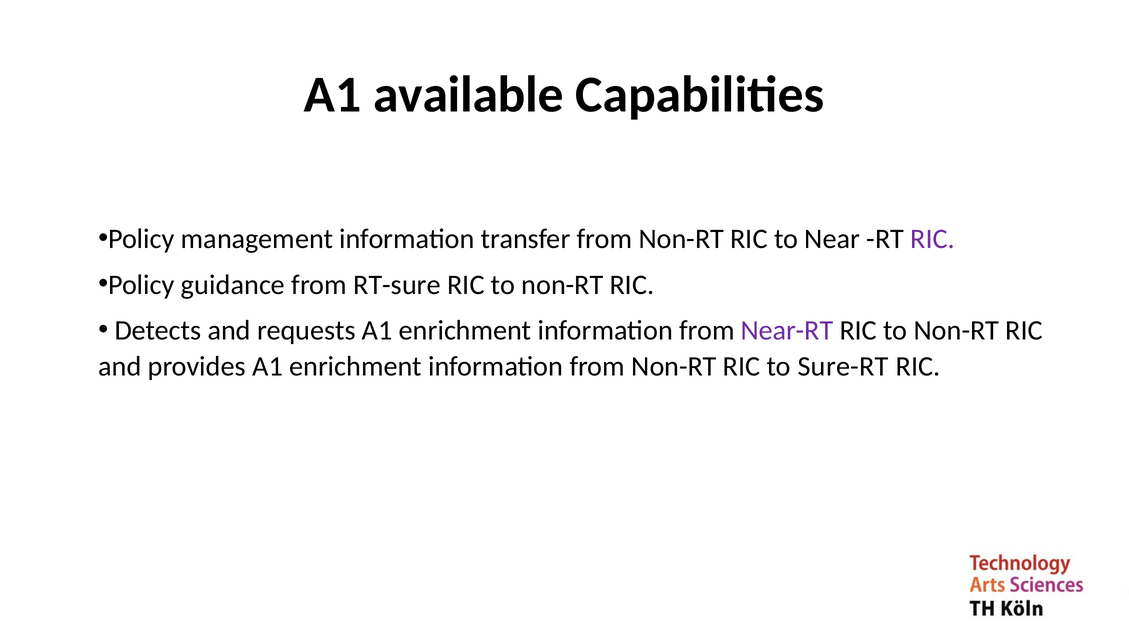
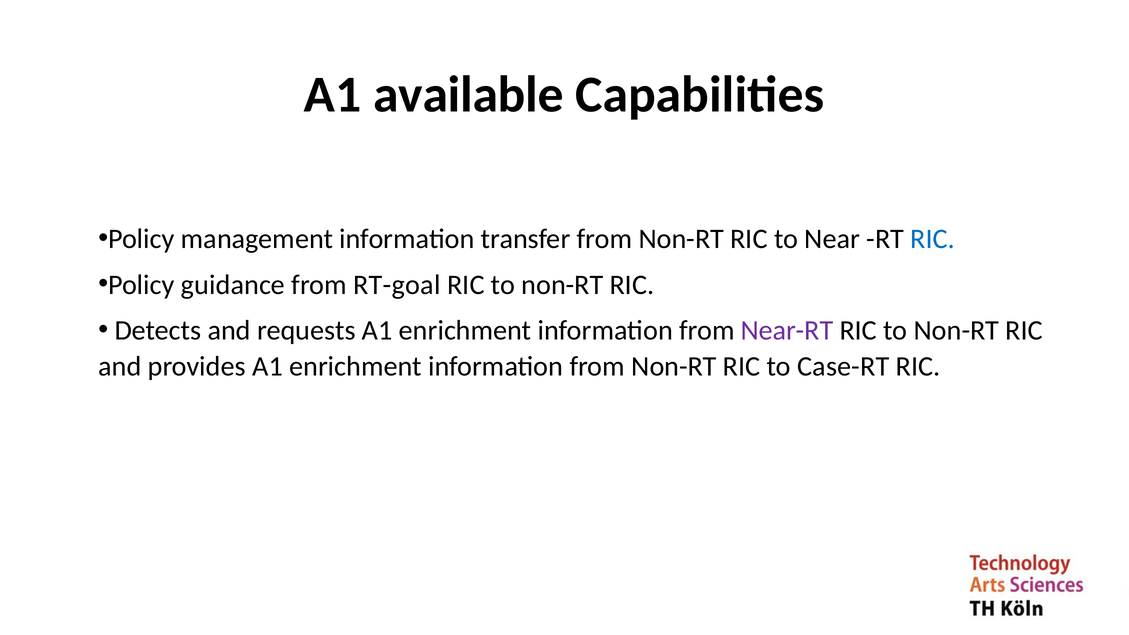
RIC colour: purple -> blue (933, 239)
RT-sure: RT-sure -> RT-goal (397, 285)
Sure-RT: Sure-RT -> Case-RT (843, 367)
